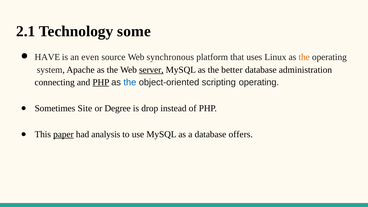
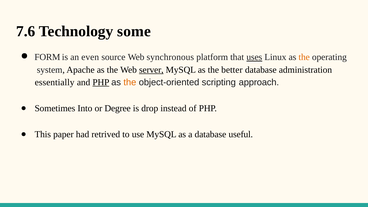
2.1: 2.1 -> 7.6 (26, 31)
HAVE: HAVE -> FORM (47, 57)
uses underline: none -> present (254, 57)
connecting: connecting -> essentially (55, 82)
the colour: blue -> orange (130, 82)
scripting operating: operating -> approach (259, 82)
Site: Site -> Into (85, 108)
paper underline: present -> none (63, 134)
analysis: analysis -> retrived (106, 134)
offers: offers -> useful (241, 134)
